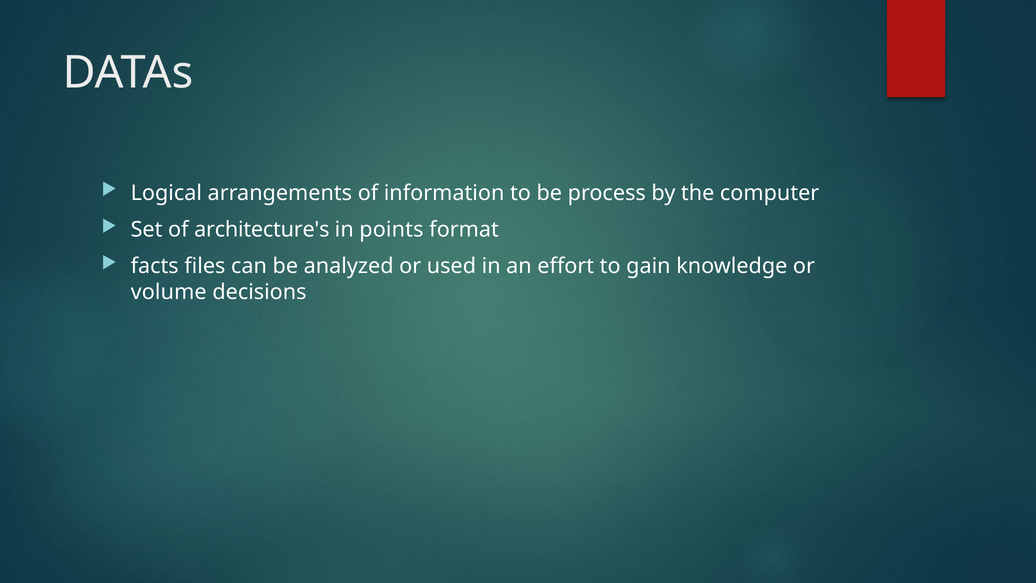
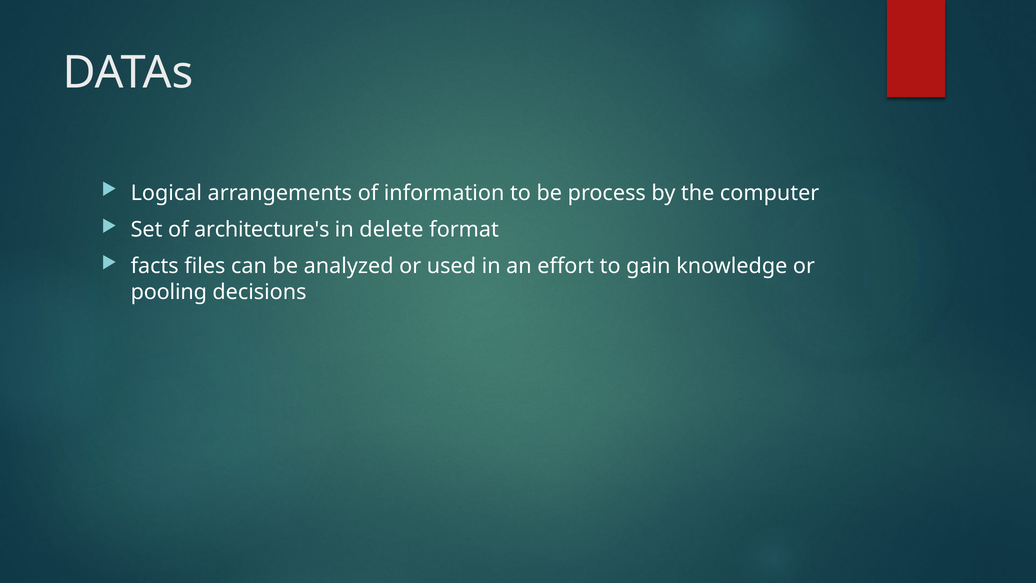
points: points -> delete (391, 230)
volume: volume -> pooling (169, 292)
